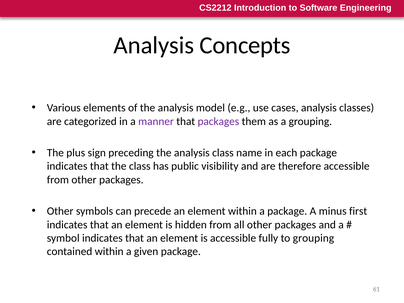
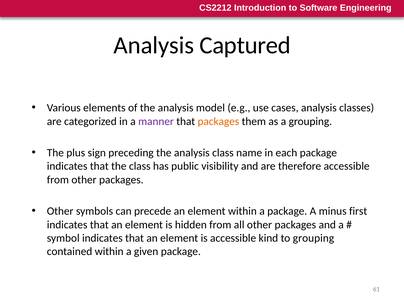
Concepts: Concepts -> Captured (245, 45)
packages colour: purple -> orange (218, 121)
fully: fully -> kind (268, 238)
